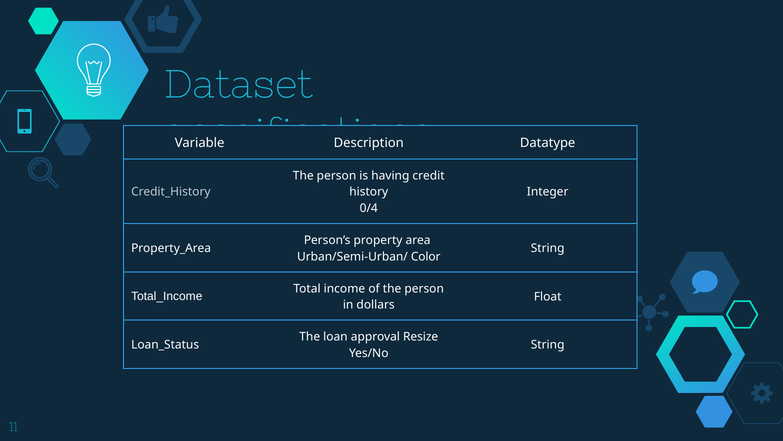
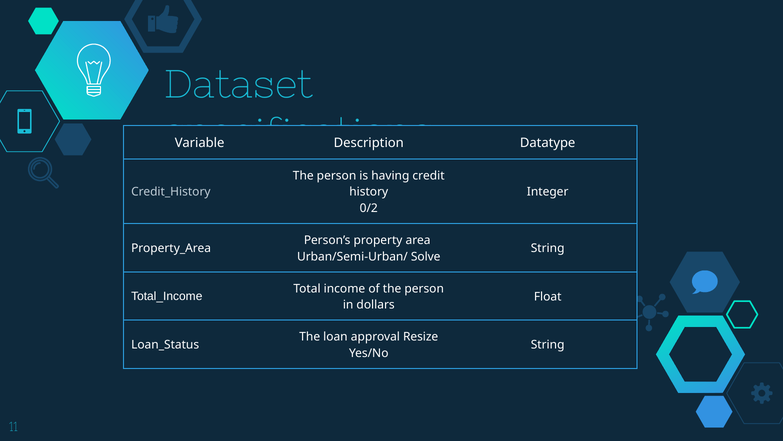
0/4: 0/4 -> 0/2 (369, 208)
Color: Color -> Solve (426, 256)
